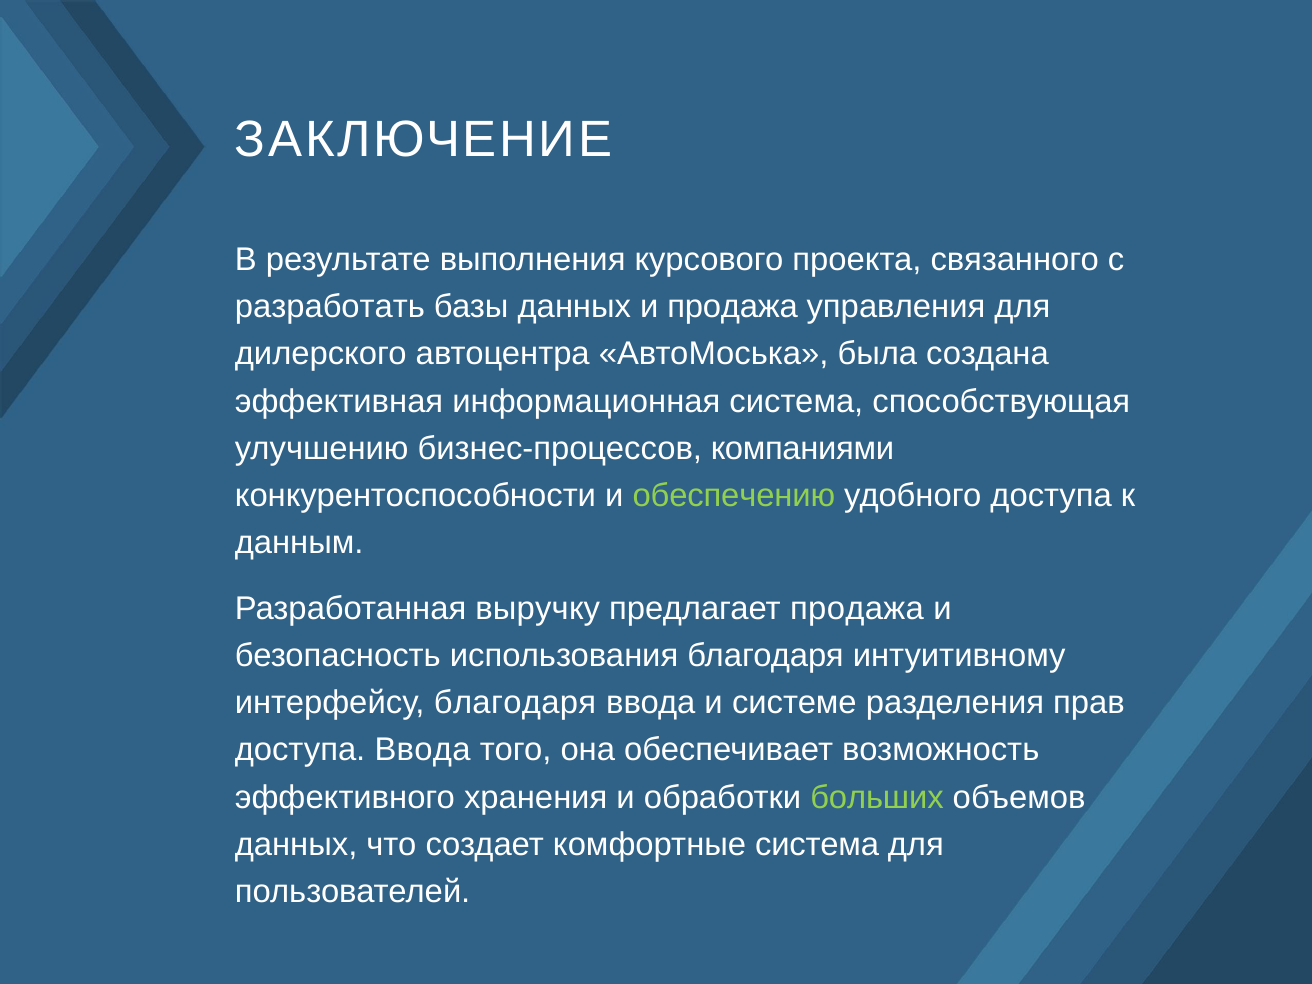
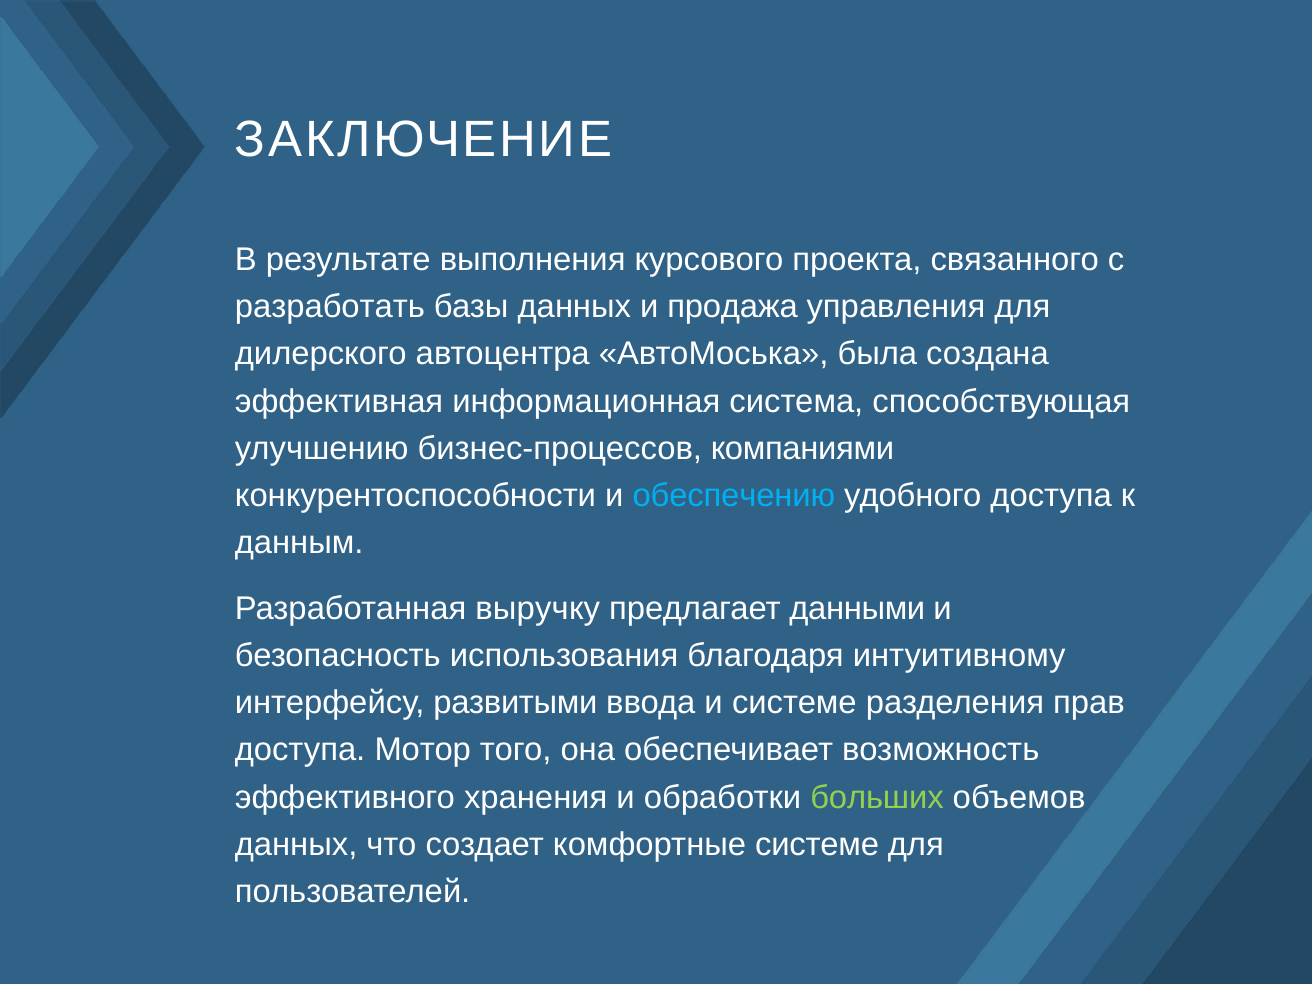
обеспечению colour: light green -> light blue (734, 496)
предлагает продажа: продажа -> данными (857, 608)
интерфейсу благодаря: благодаря -> развитыми (515, 703)
доступа Ввода: Ввода -> Мотор (423, 750)
комфортные система: система -> системе (817, 844)
